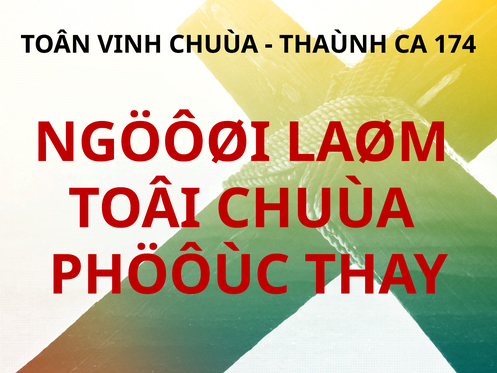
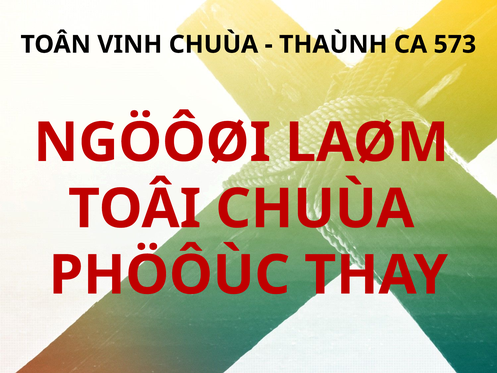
174: 174 -> 573 (455, 44)
